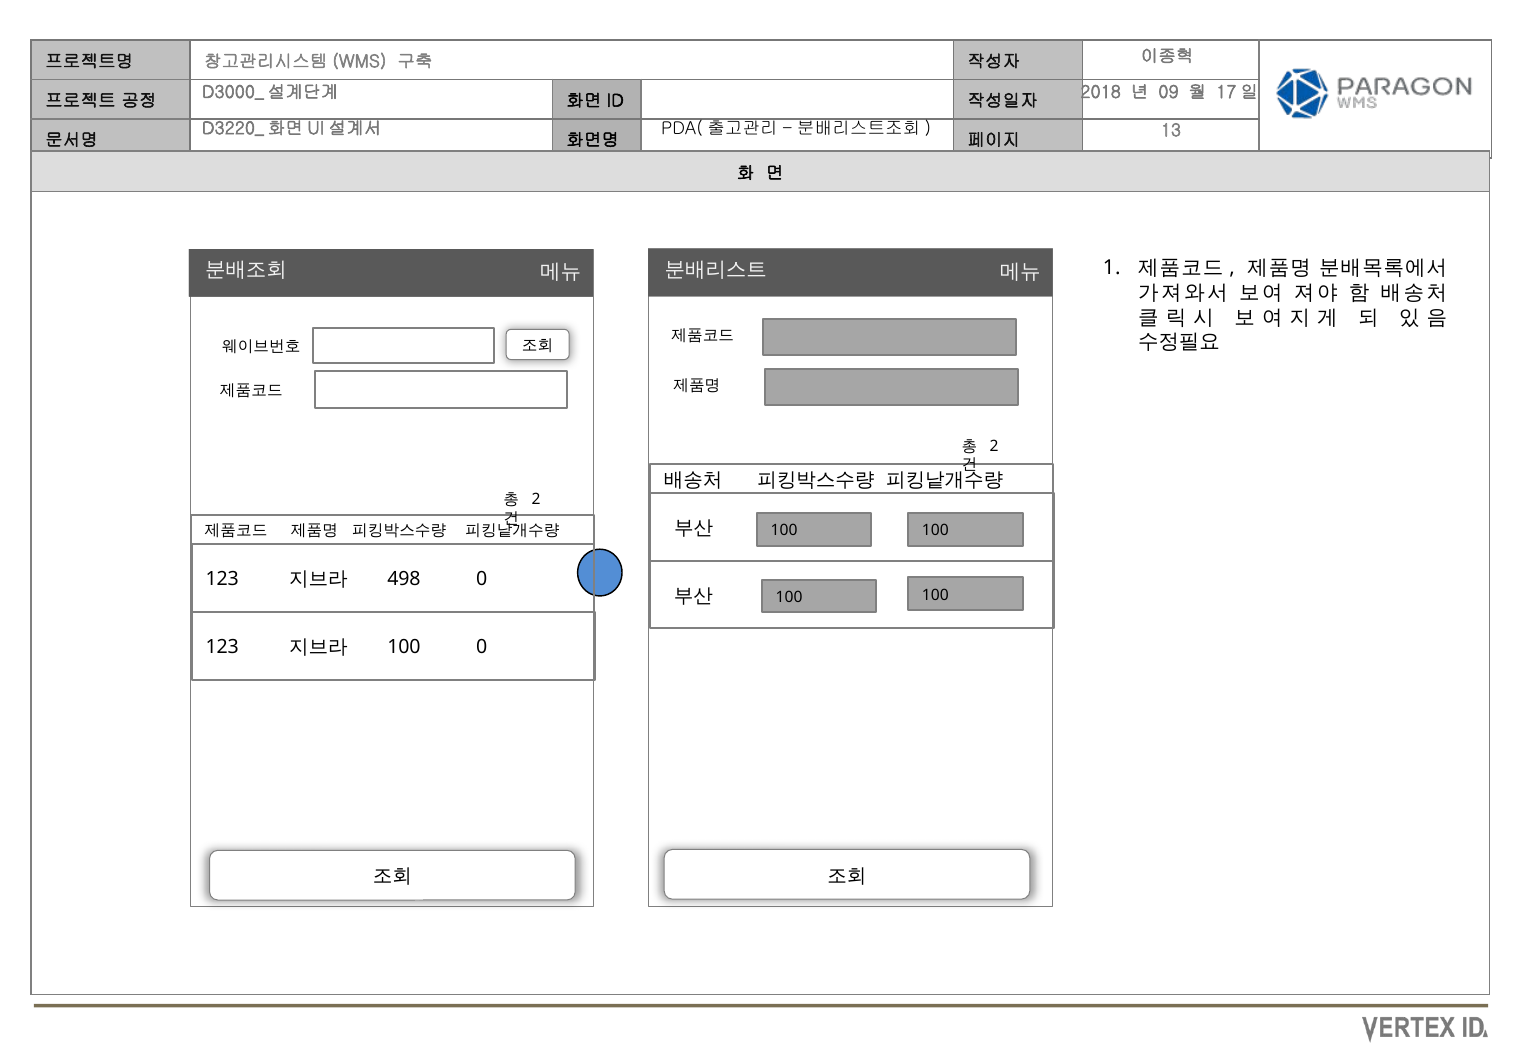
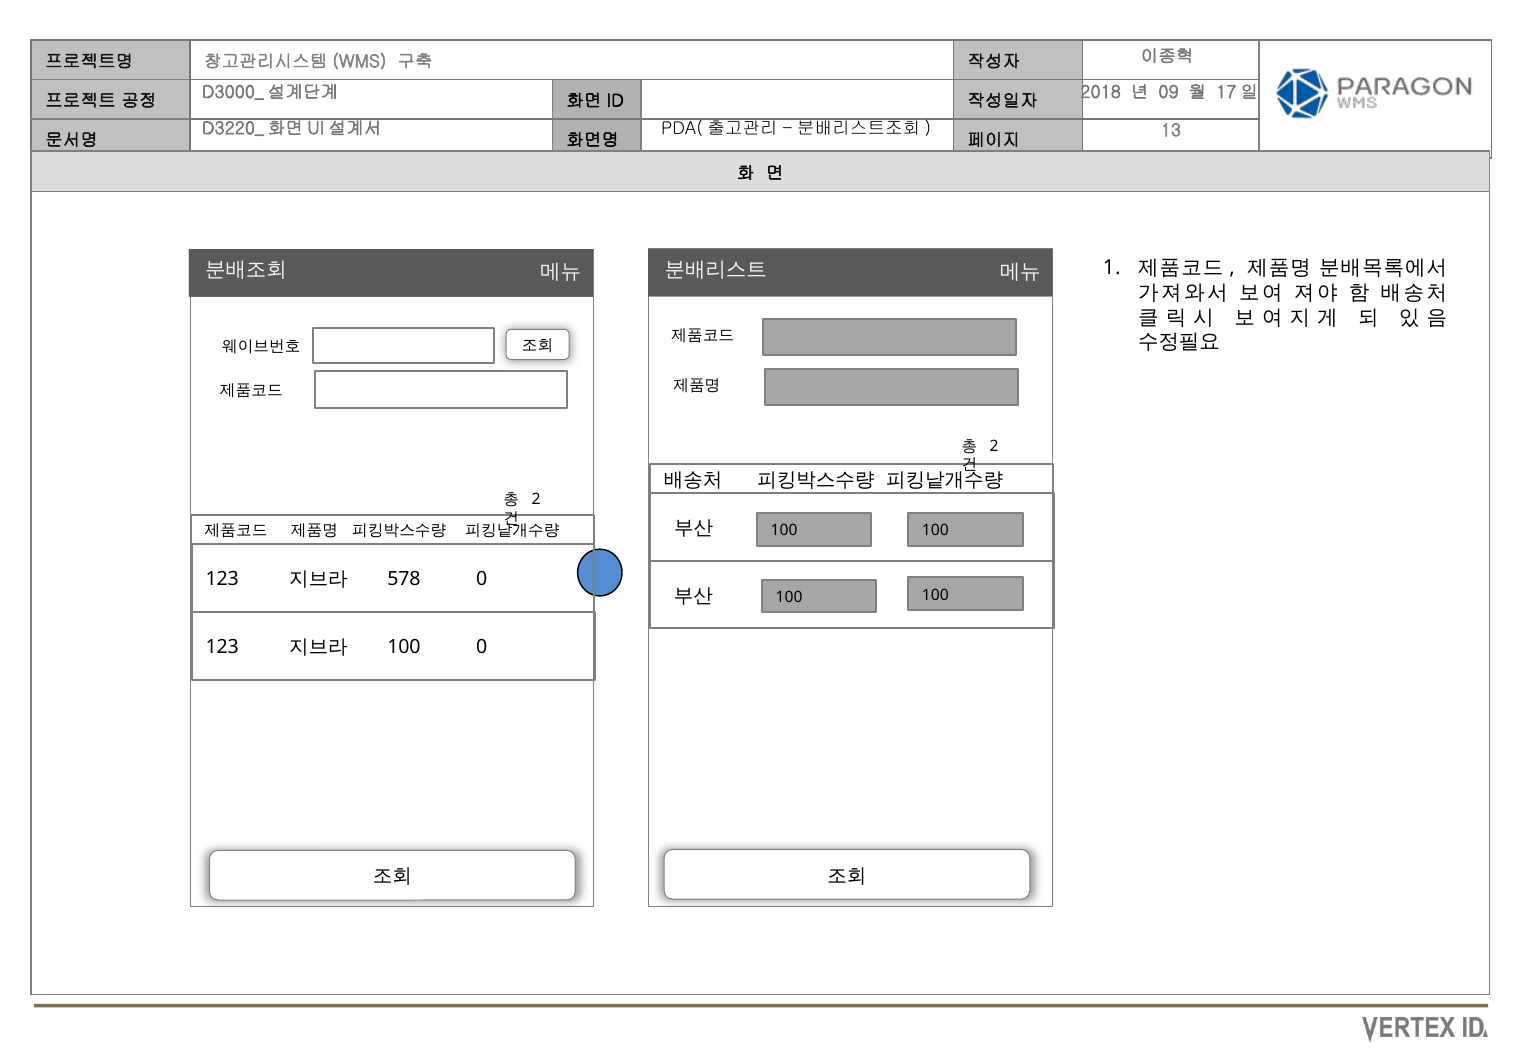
498: 498 -> 578 (404, 580)
